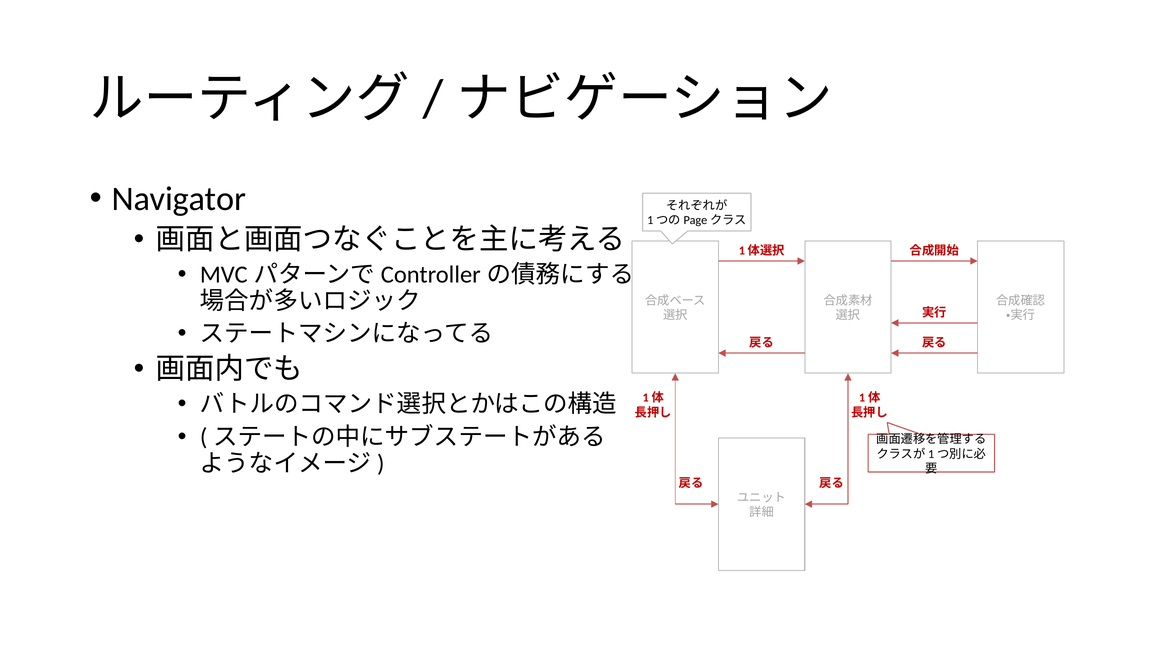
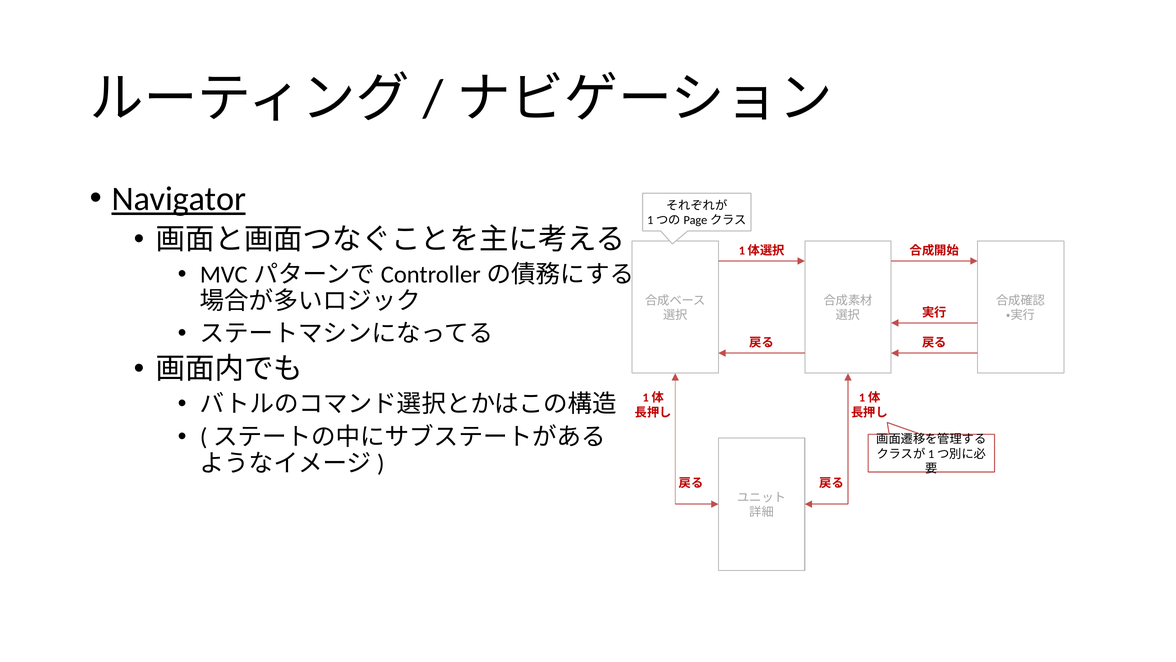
Navigator underline: none -> present (179, 199)
